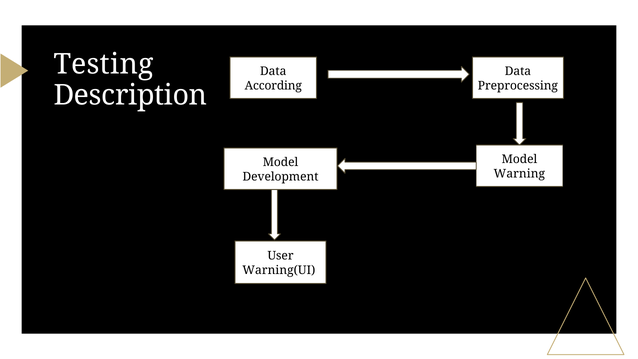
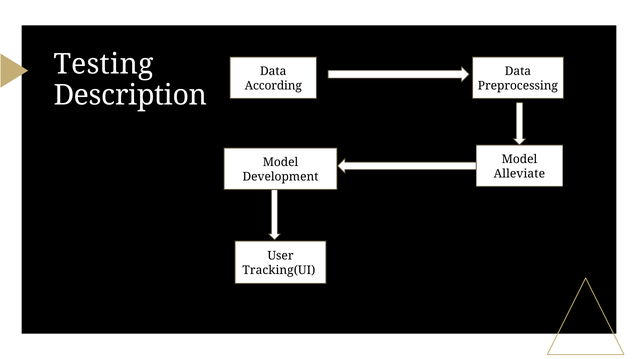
Warning: Warning -> Alleviate (519, 174)
Warning(UI: Warning(UI -> Tracking(UI (279, 270)
